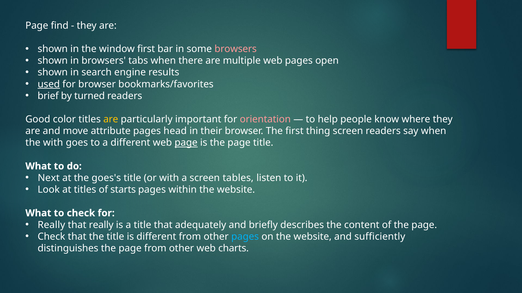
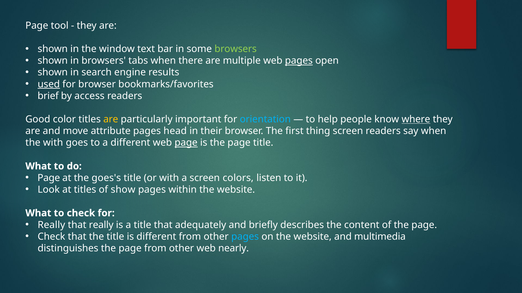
find: find -> tool (60, 26)
window first: first -> text (146, 49)
browsers colour: pink -> light green (236, 49)
pages underline: none -> present (299, 61)
turned: turned -> access (89, 96)
orientation colour: pink -> light blue (265, 120)
where underline: none -> present (416, 120)
Next: Next -> Page (49, 178)
tables: tables -> colors (238, 178)
starts: starts -> show (123, 190)
sufficiently: sufficiently -> multimedia (380, 237)
charts: charts -> nearly (234, 249)
